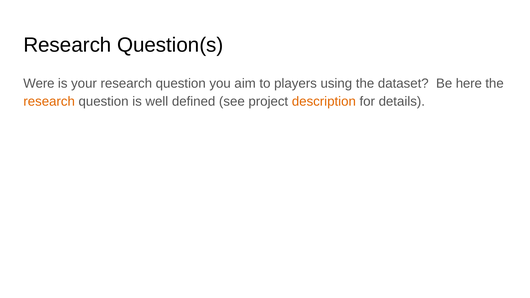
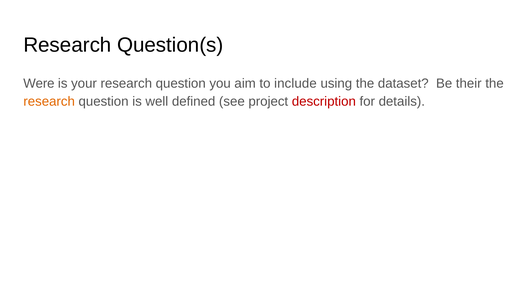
players: players -> include (295, 83)
here: here -> their (469, 83)
description colour: orange -> red (324, 102)
